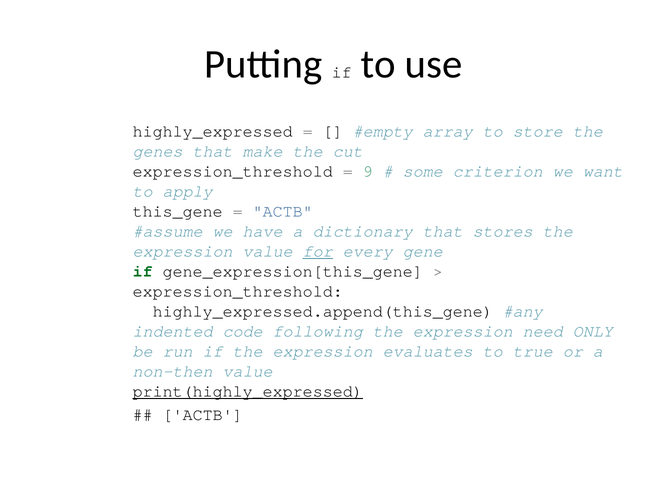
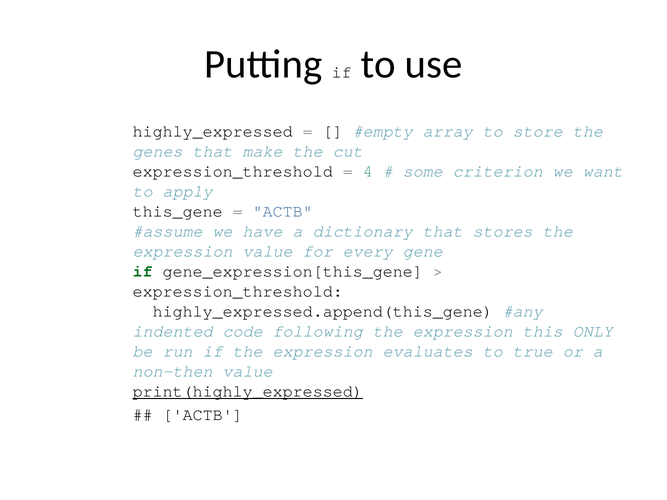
9: 9 -> 4 (368, 171)
for underline: present -> none (318, 251)
need: need -> this (543, 331)
